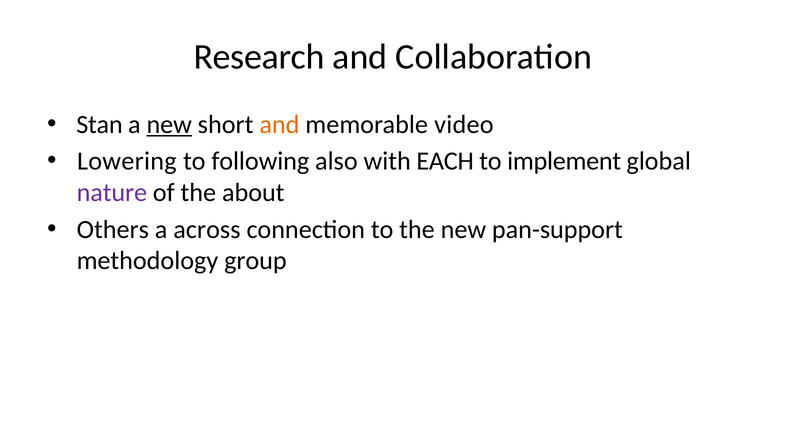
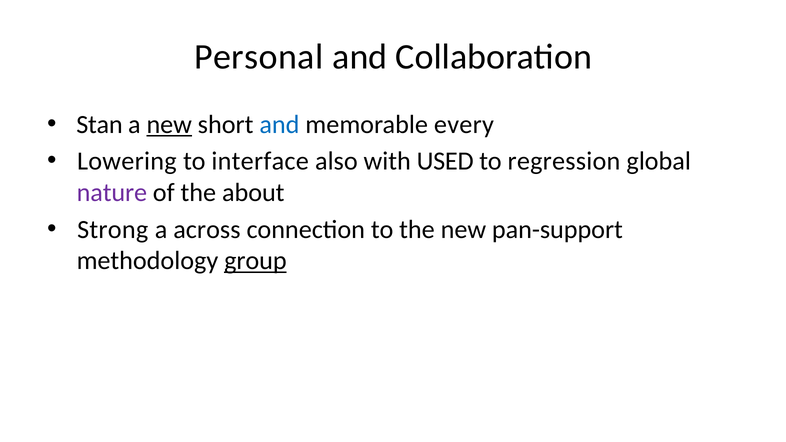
Research: Research -> Personal (259, 57)
and colour: orange -> blue (279, 125)
video: video -> every (464, 125)
following: following -> interface (260, 161)
EACH: EACH -> USED (445, 161)
implement: implement -> regression (564, 161)
Others: Others -> Strong (113, 229)
group underline: none -> present (255, 261)
